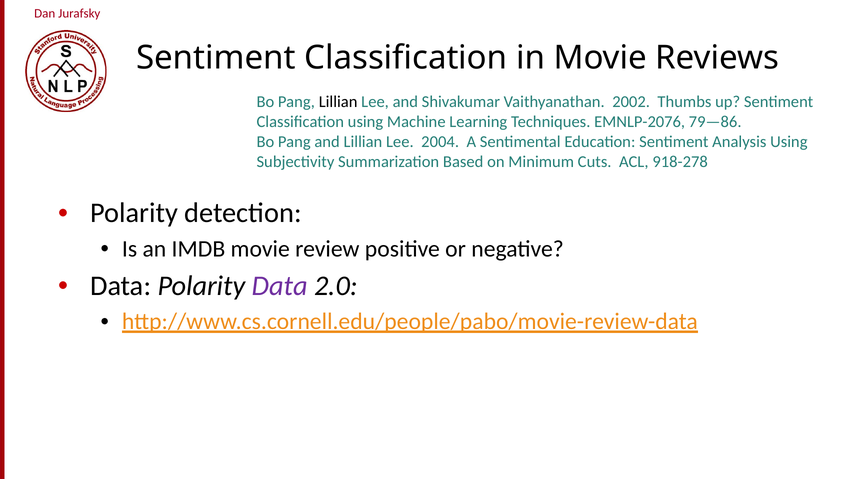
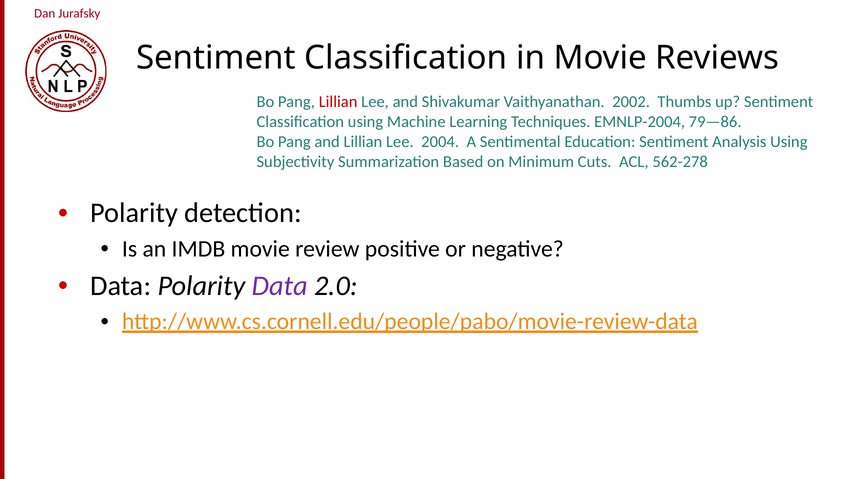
Lillian colour: black -> red (338, 102)
EMNLP-2076: EMNLP-2076 -> EMNLP-2004 (640, 122)
918-278: 918-278 -> 562-278 (680, 162)
